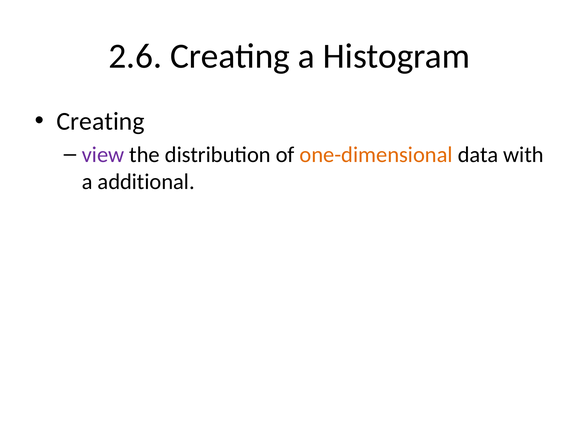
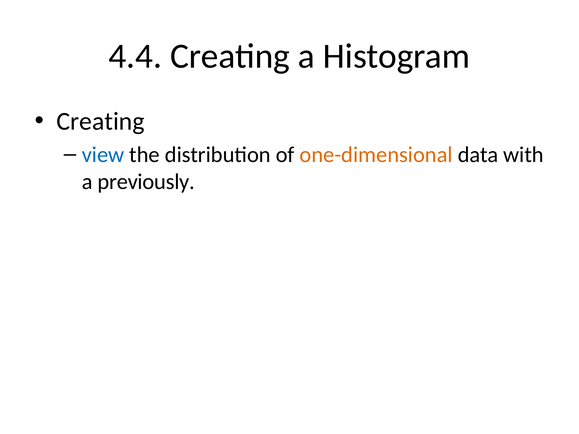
2.6: 2.6 -> 4.4 (135, 56)
view colour: purple -> blue (103, 155)
additional: additional -> previously (146, 182)
